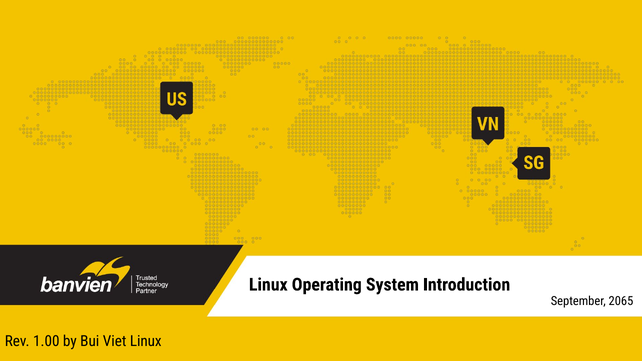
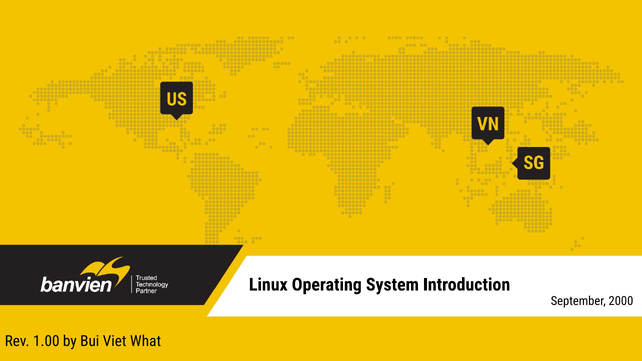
2065: 2065 -> 2000 (621, 301)
Viet Linux: Linux -> What (146, 341)
